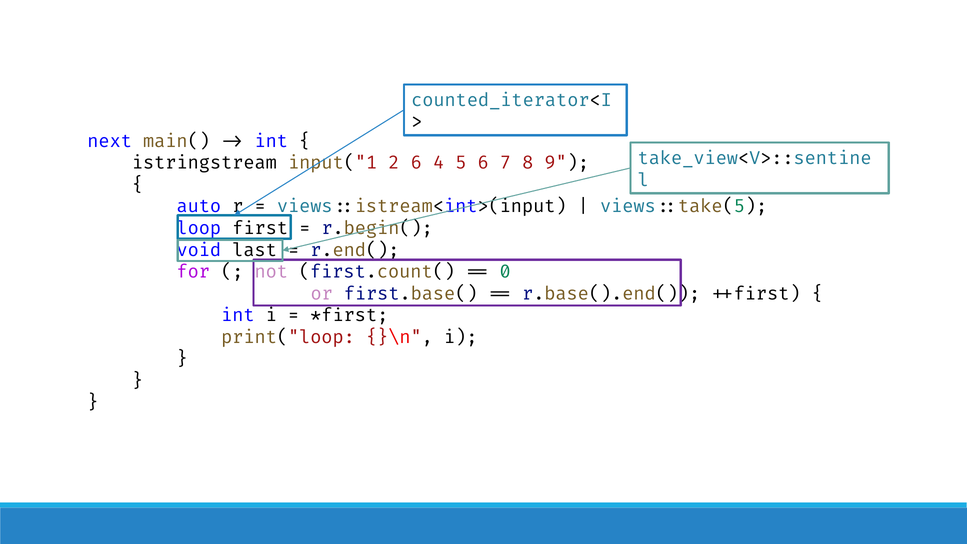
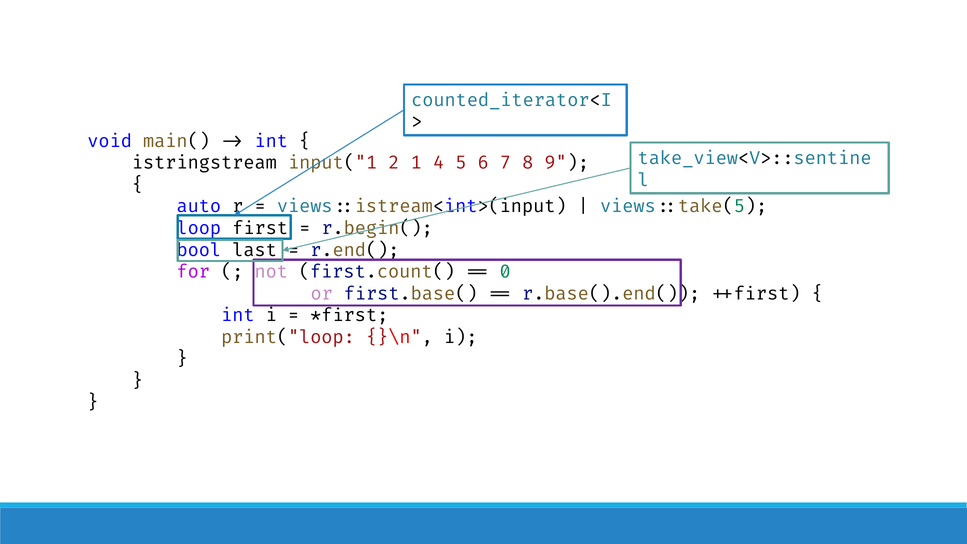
next: next -> void (110, 141)
2 6: 6 -> 1 (416, 163)
void: void -> bool (199, 250)
